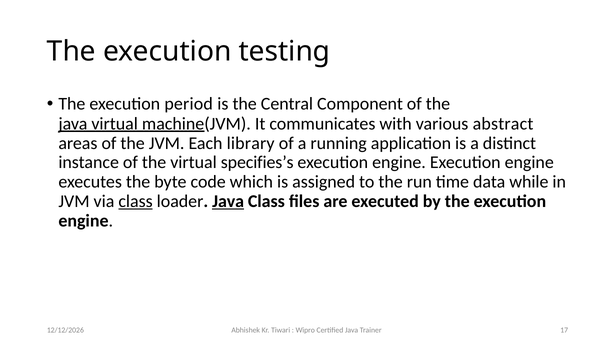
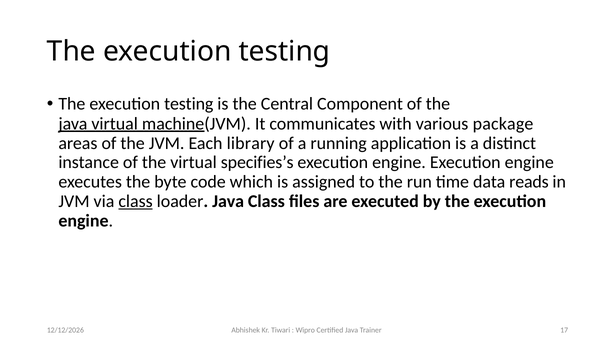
period: period -> testing (189, 104)
abstract: abstract -> package (503, 124)
while: while -> reads (529, 182)
Java underline: present -> none (228, 201)
